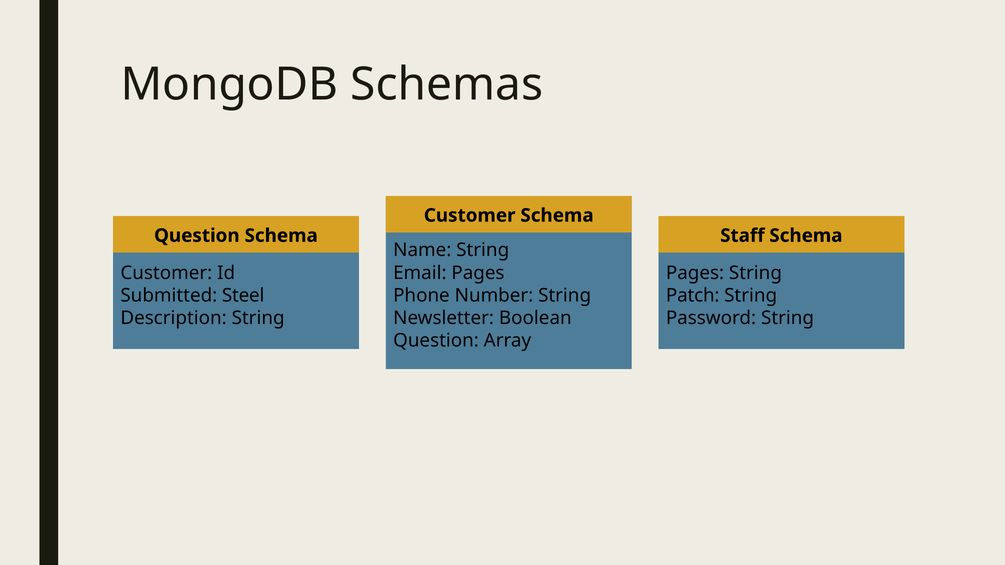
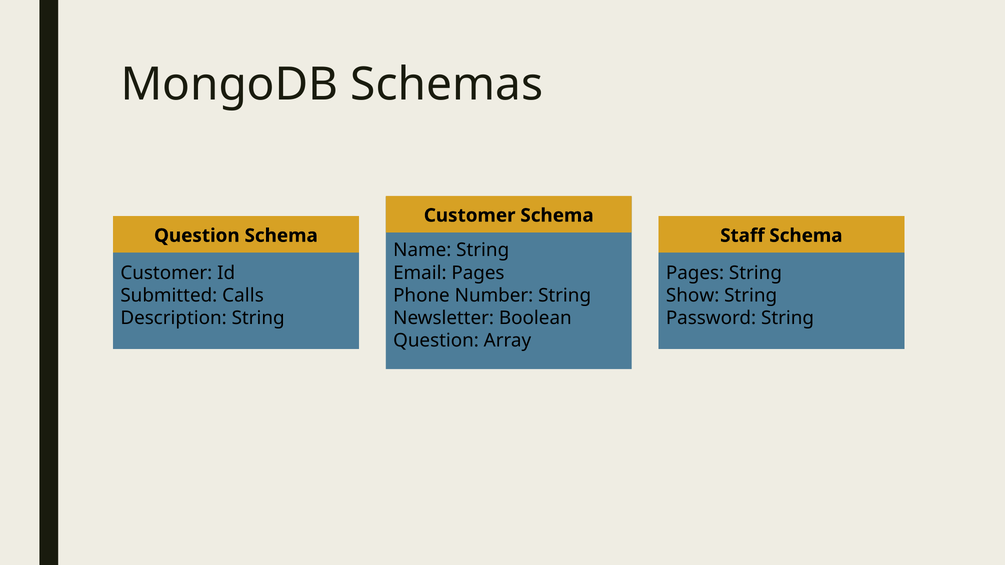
Steel: Steel -> Calls (243, 296)
Patch: Patch -> Show (693, 296)
